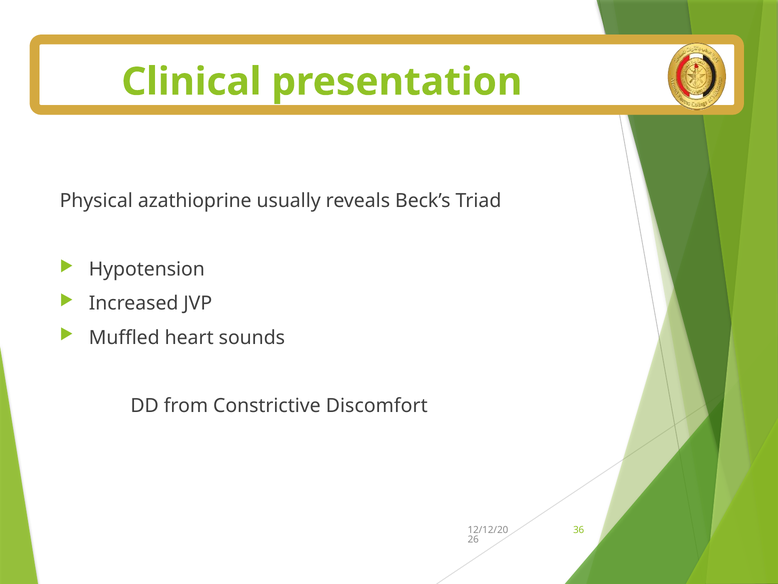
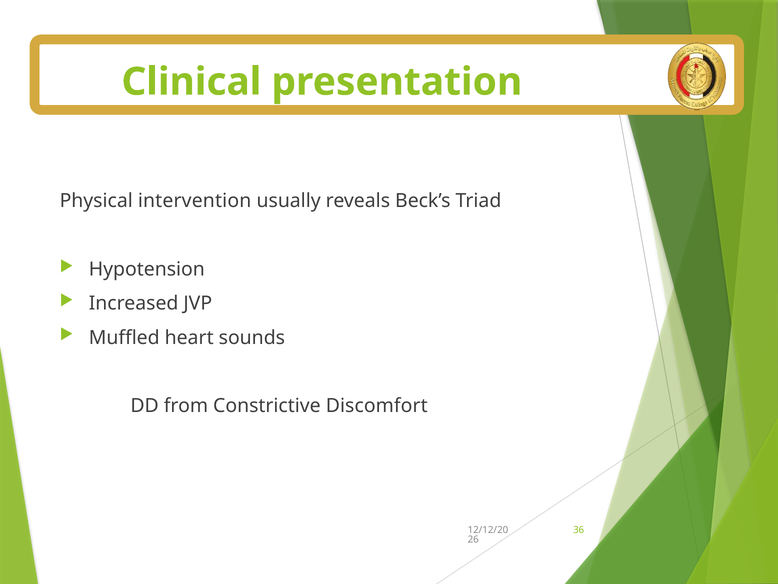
azathioprine: azathioprine -> intervention (195, 201)
